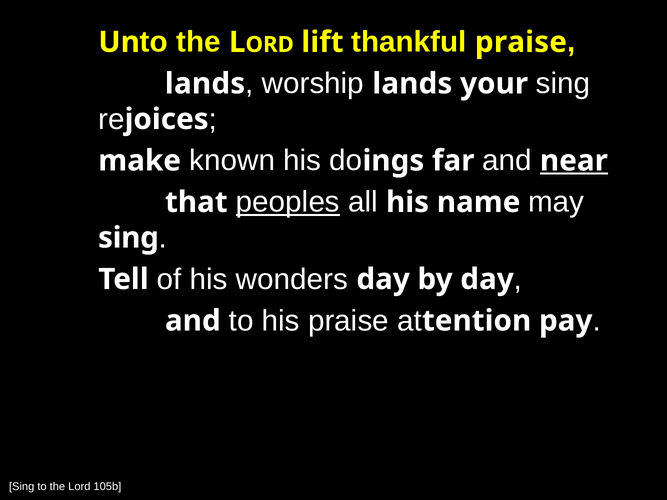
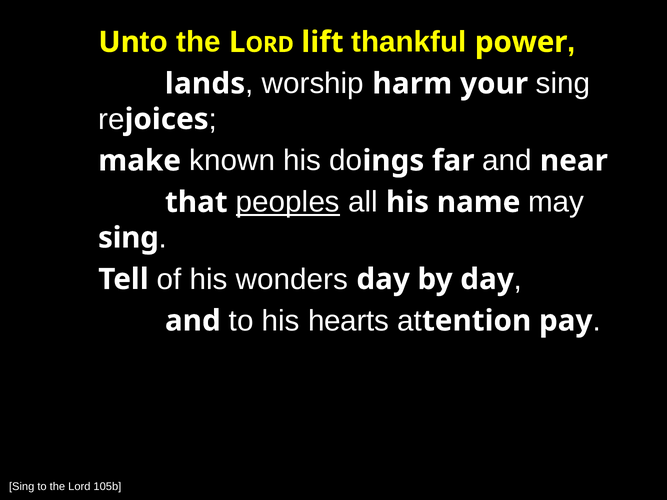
thankful praise: praise -> power (521, 42)
worship lands: lands -> harm (412, 84)
near underline: present -> none (574, 161)
his praise: praise -> hearts (349, 321)
